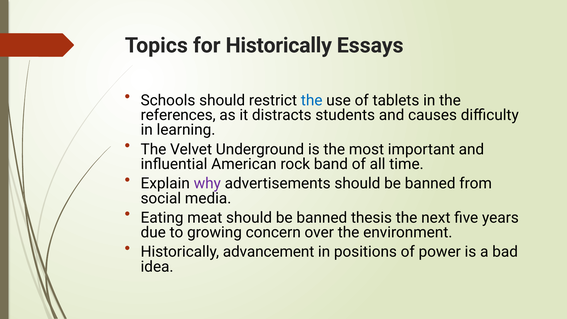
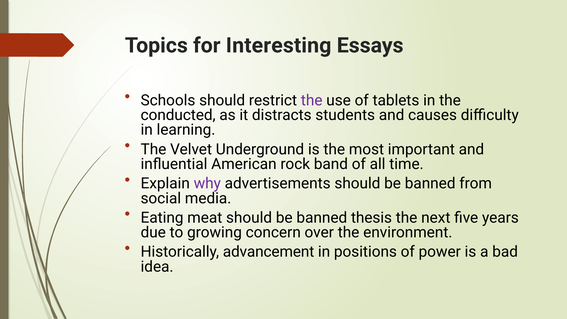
for Historically: Historically -> Interesting (279, 45)
the colour: blue -> purple (312, 100)
references: references -> conducted (178, 115)
